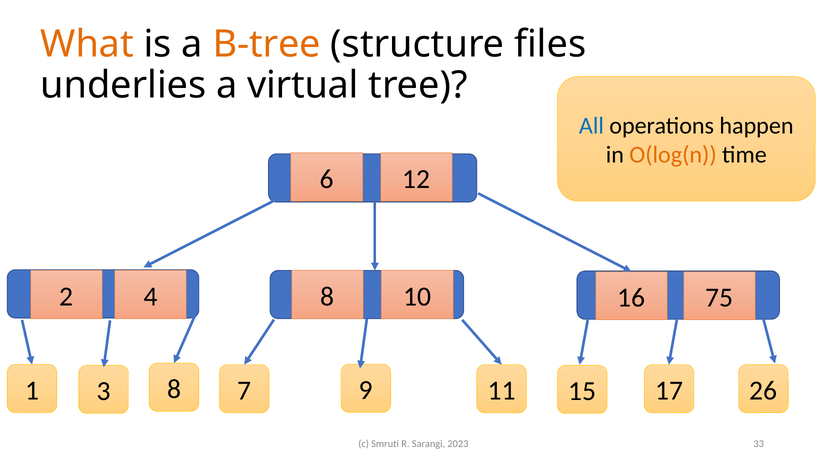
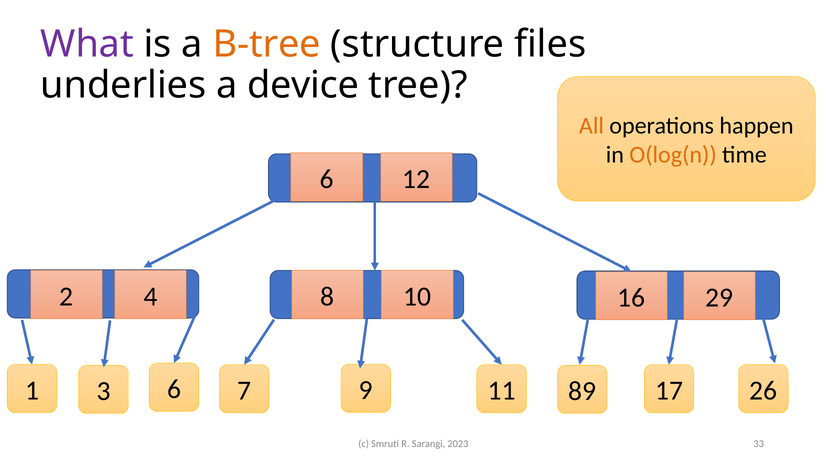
What colour: orange -> purple (87, 44)
virtual: virtual -> device (303, 85)
All colour: blue -> orange (591, 126)
75: 75 -> 29 (719, 298)
1 8: 8 -> 6 (174, 389)
15: 15 -> 89 (582, 391)
